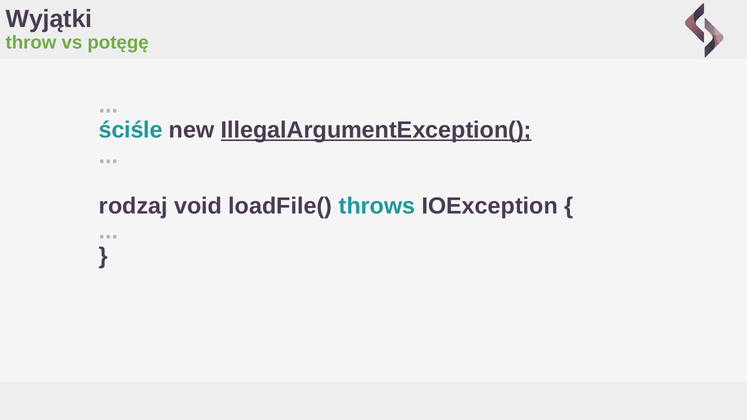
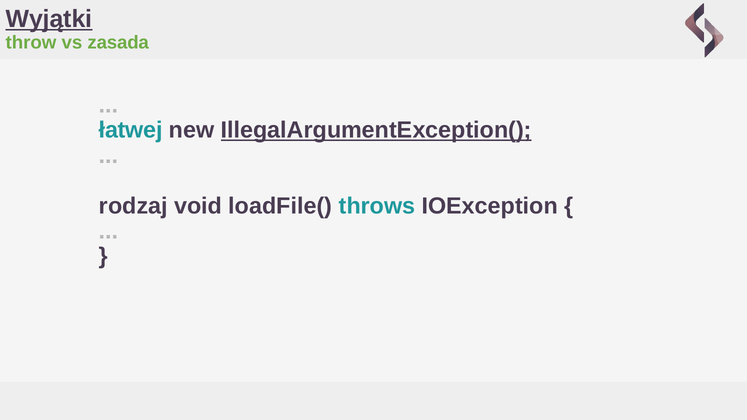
Wyjątki underline: none -> present (49, 19)
potęgę: potęgę -> zasada (118, 43)
ściśle: ściśle -> łatwej (131, 130)
